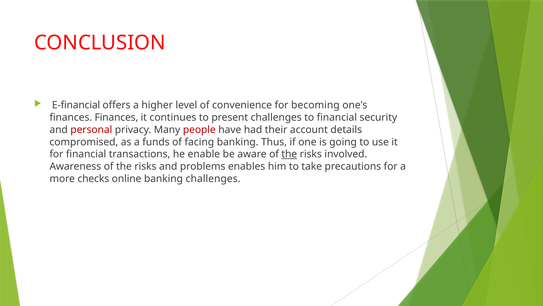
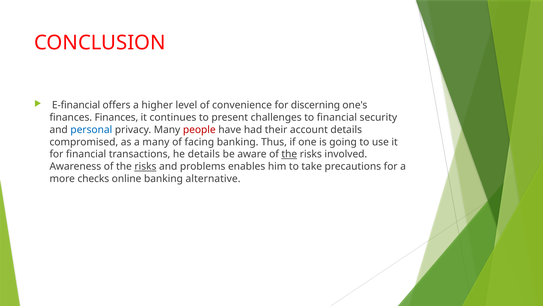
becoming: becoming -> discerning (315, 105)
personal colour: red -> blue (91, 130)
a funds: funds -> many (156, 142)
he enable: enable -> details (204, 154)
risks underline: none -> present (145, 166)
banking challenges: challenges -> alternative (213, 178)
